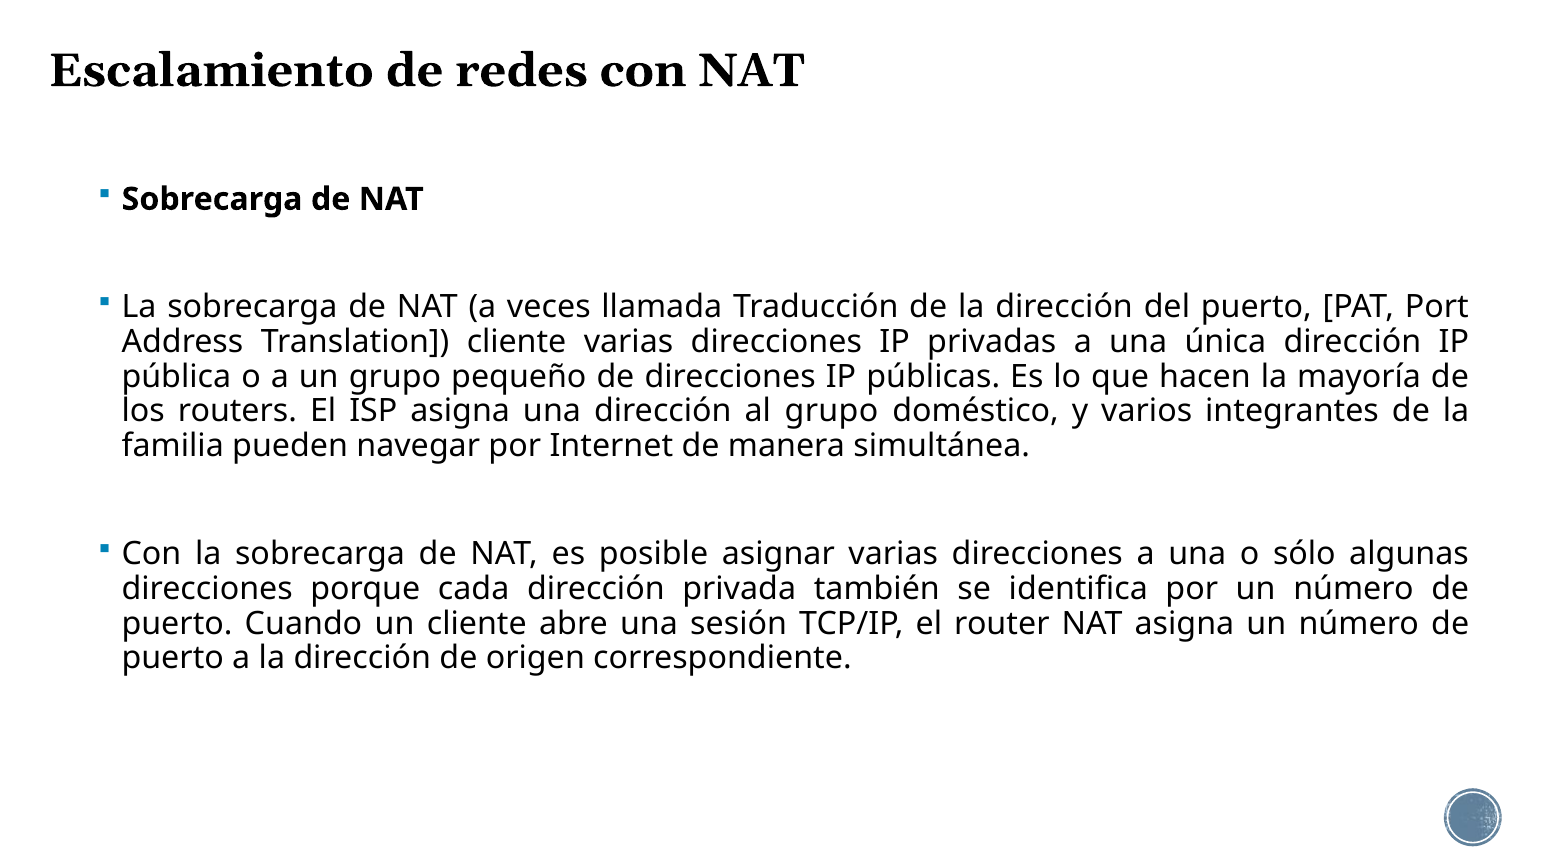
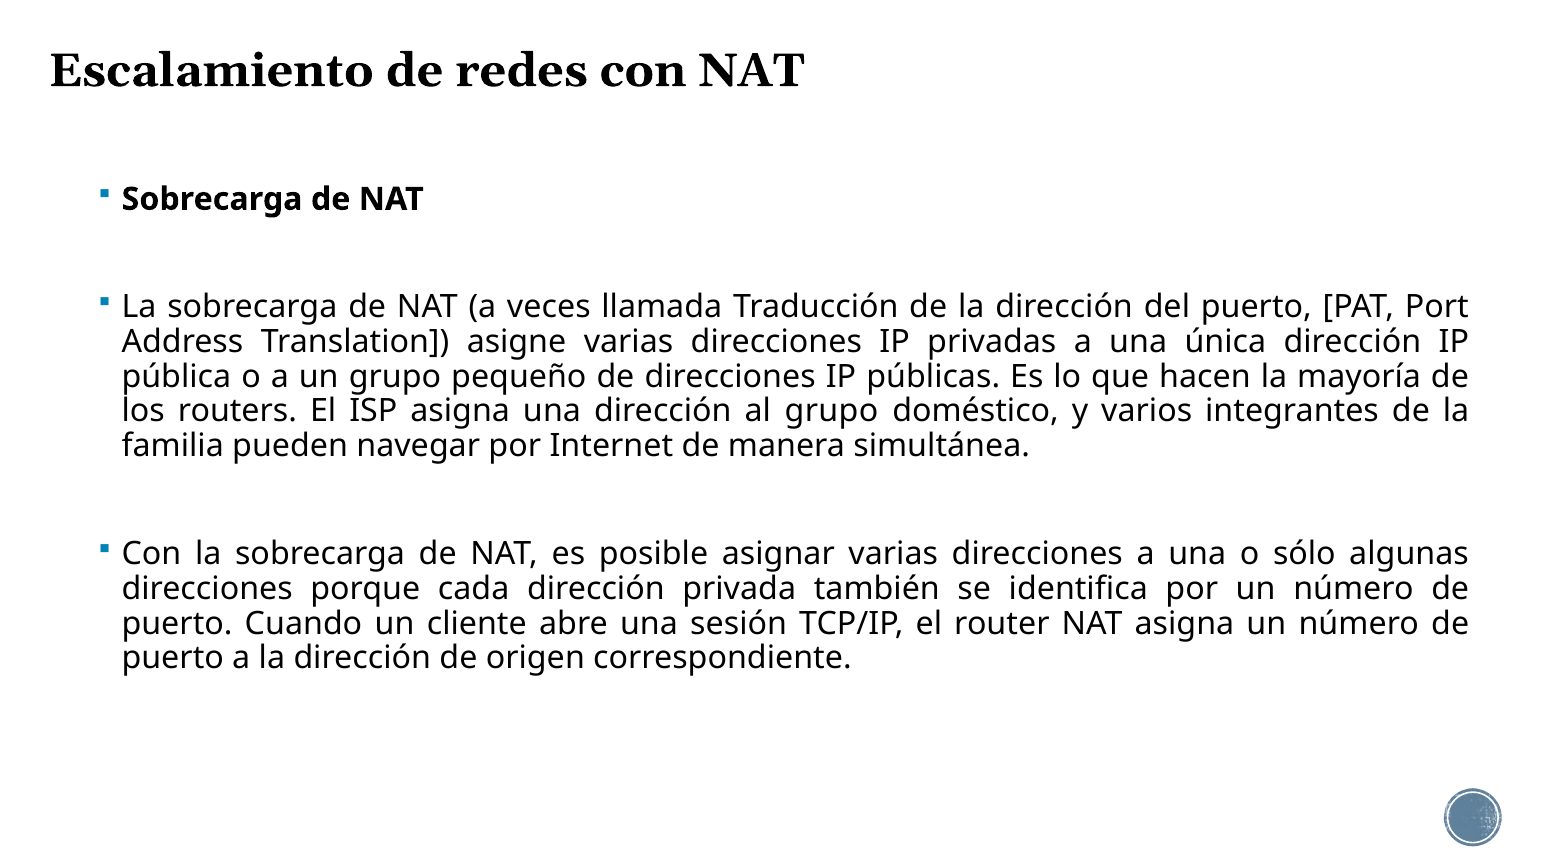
Translation cliente: cliente -> asigne (517, 342)
